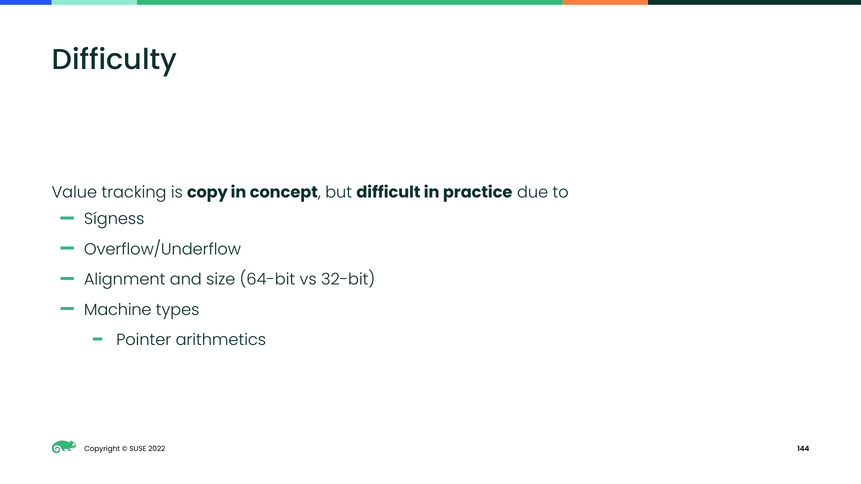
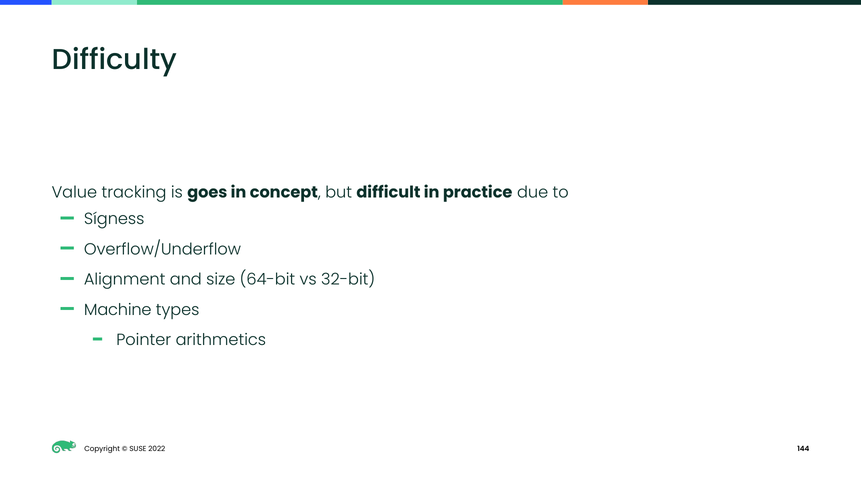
copy: copy -> goes (207, 192)
